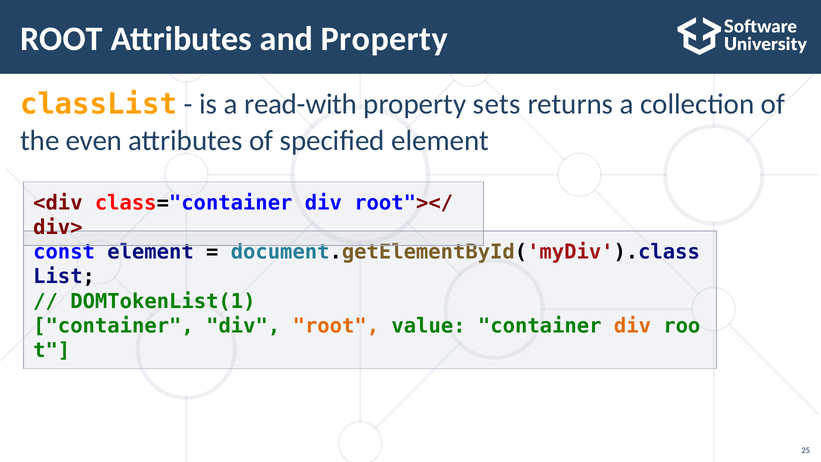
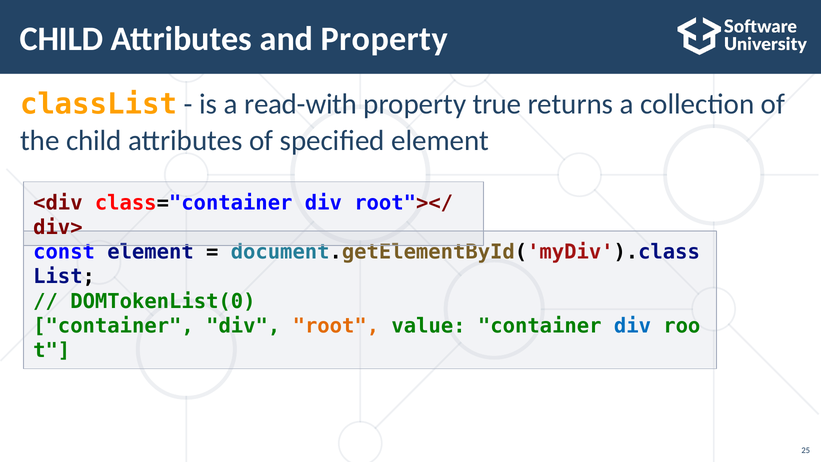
ROOT: ROOT -> CHILD (62, 39)
sets: sets -> true (497, 104)
the even: even -> child (94, 141)
DOMTokenList(1: DOMTokenList(1 -> DOMTokenList(0 (163, 301)
div colour: orange -> blue (632, 326)
